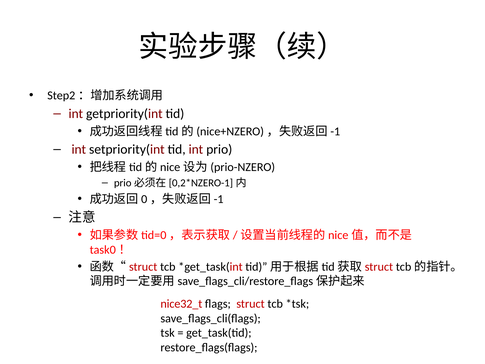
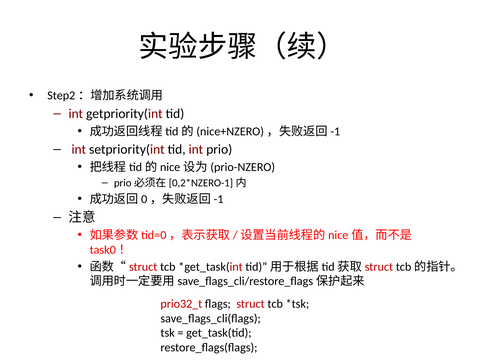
nice32_t: nice32_t -> prio32_t (181, 304)
